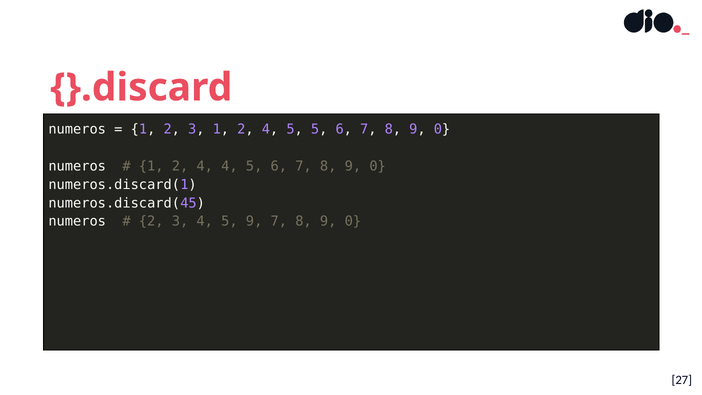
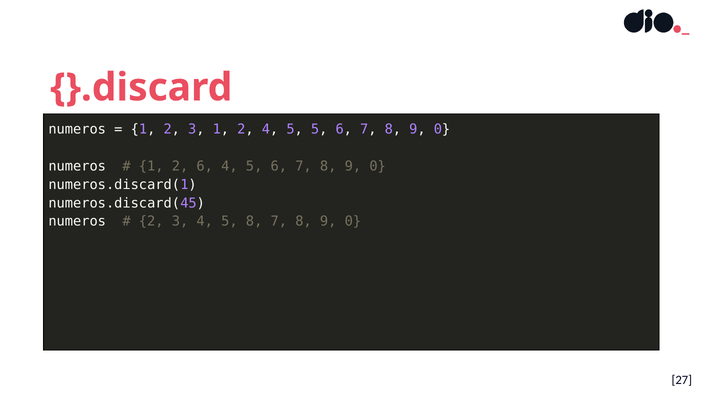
4: 4 -> 6 (205, 166)
5 9: 9 -> 8 (254, 221)
